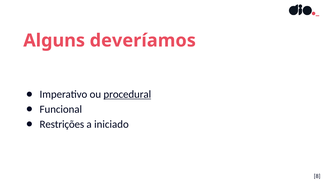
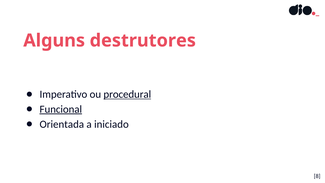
deveríamos: deveríamos -> destrutores (143, 41)
Funcional underline: none -> present (61, 109)
Restrições: Restrições -> Orientada (62, 124)
